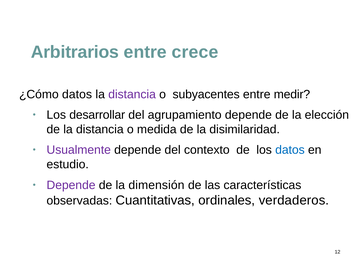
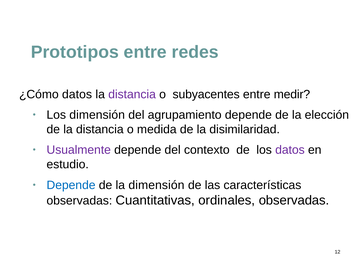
Arbitrarios: Arbitrarios -> Prototipos (75, 52)
crece: crece -> redes (195, 52)
Los desarrollar: desarrollar -> dimensión (97, 115)
datos colour: blue -> purple (290, 150)
Depende colour: purple -> blue (71, 185)
ordinales verdaderos: verdaderos -> observadas (294, 201)
